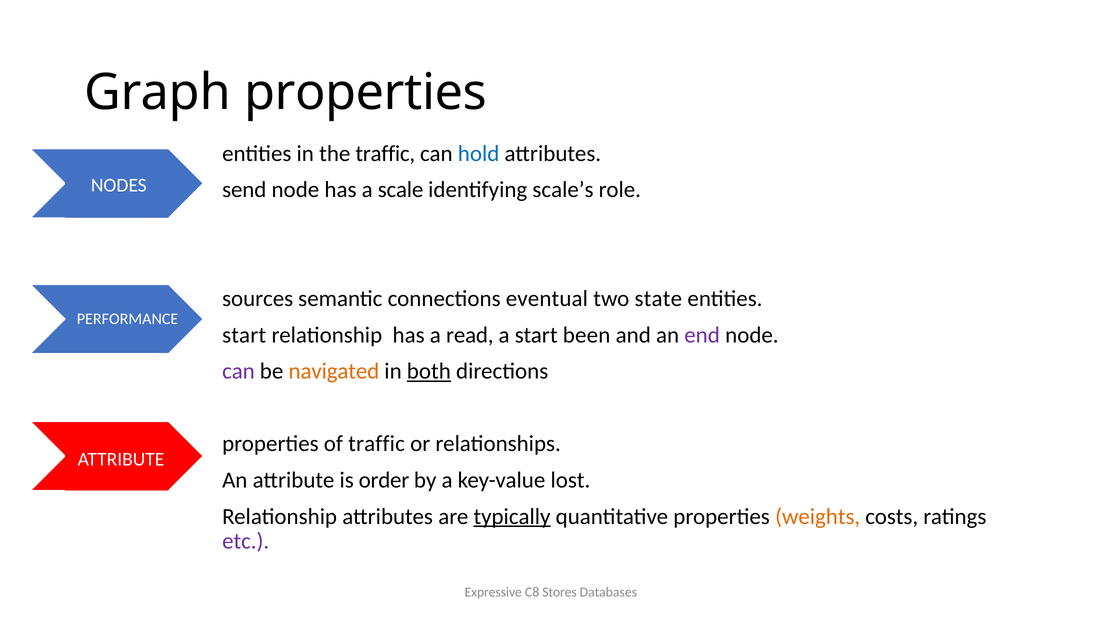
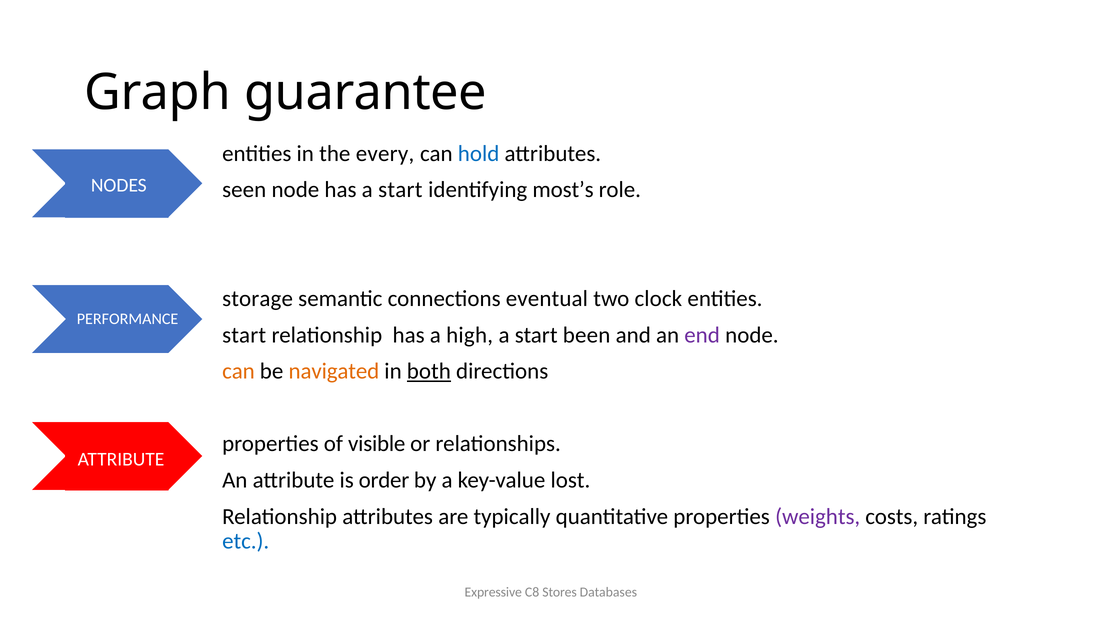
Graph properties: properties -> guarantee (366, 93)
the traffic: traffic -> every (385, 154)
send: send -> seen (244, 190)
has a scale: scale -> start (400, 190)
scale’s: scale’s -> most’s (563, 190)
sources: sources -> storage (258, 299)
state: state -> clock (658, 299)
read: read -> high (470, 335)
can colour: purple -> orange (238, 371)
of traffic: traffic -> visible (377, 444)
typically underline: present -> none (512, 516)
weights colour: orange -> purple (818, 516)
etc colour: purple -> blue (246, 541)
